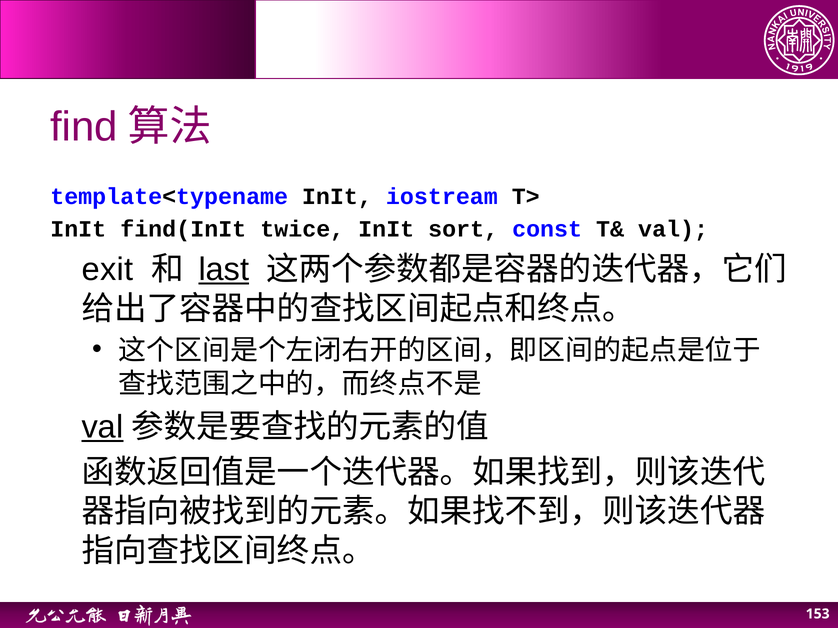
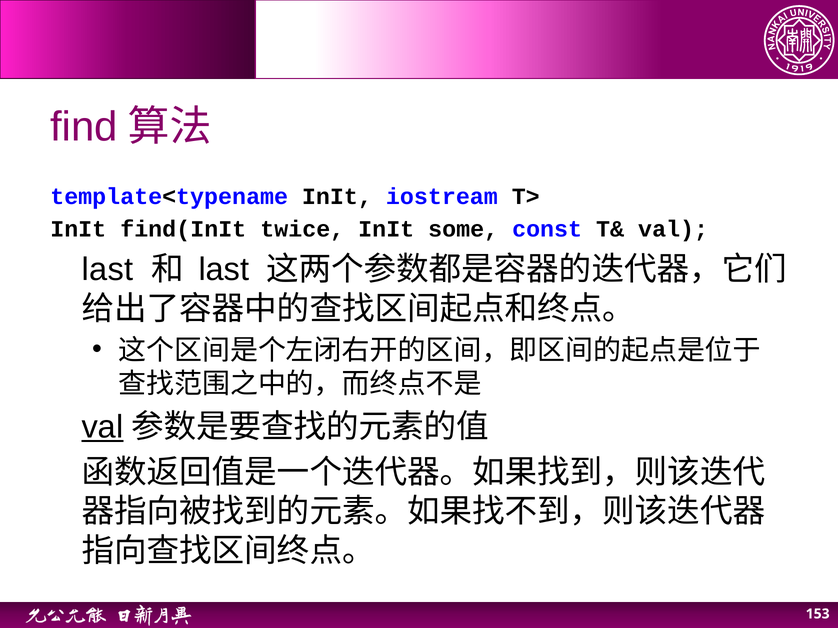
sort: sort -> some (463, 229)
exit: exit -> last (108, 270)
last underline: present -> none (224, 270)
